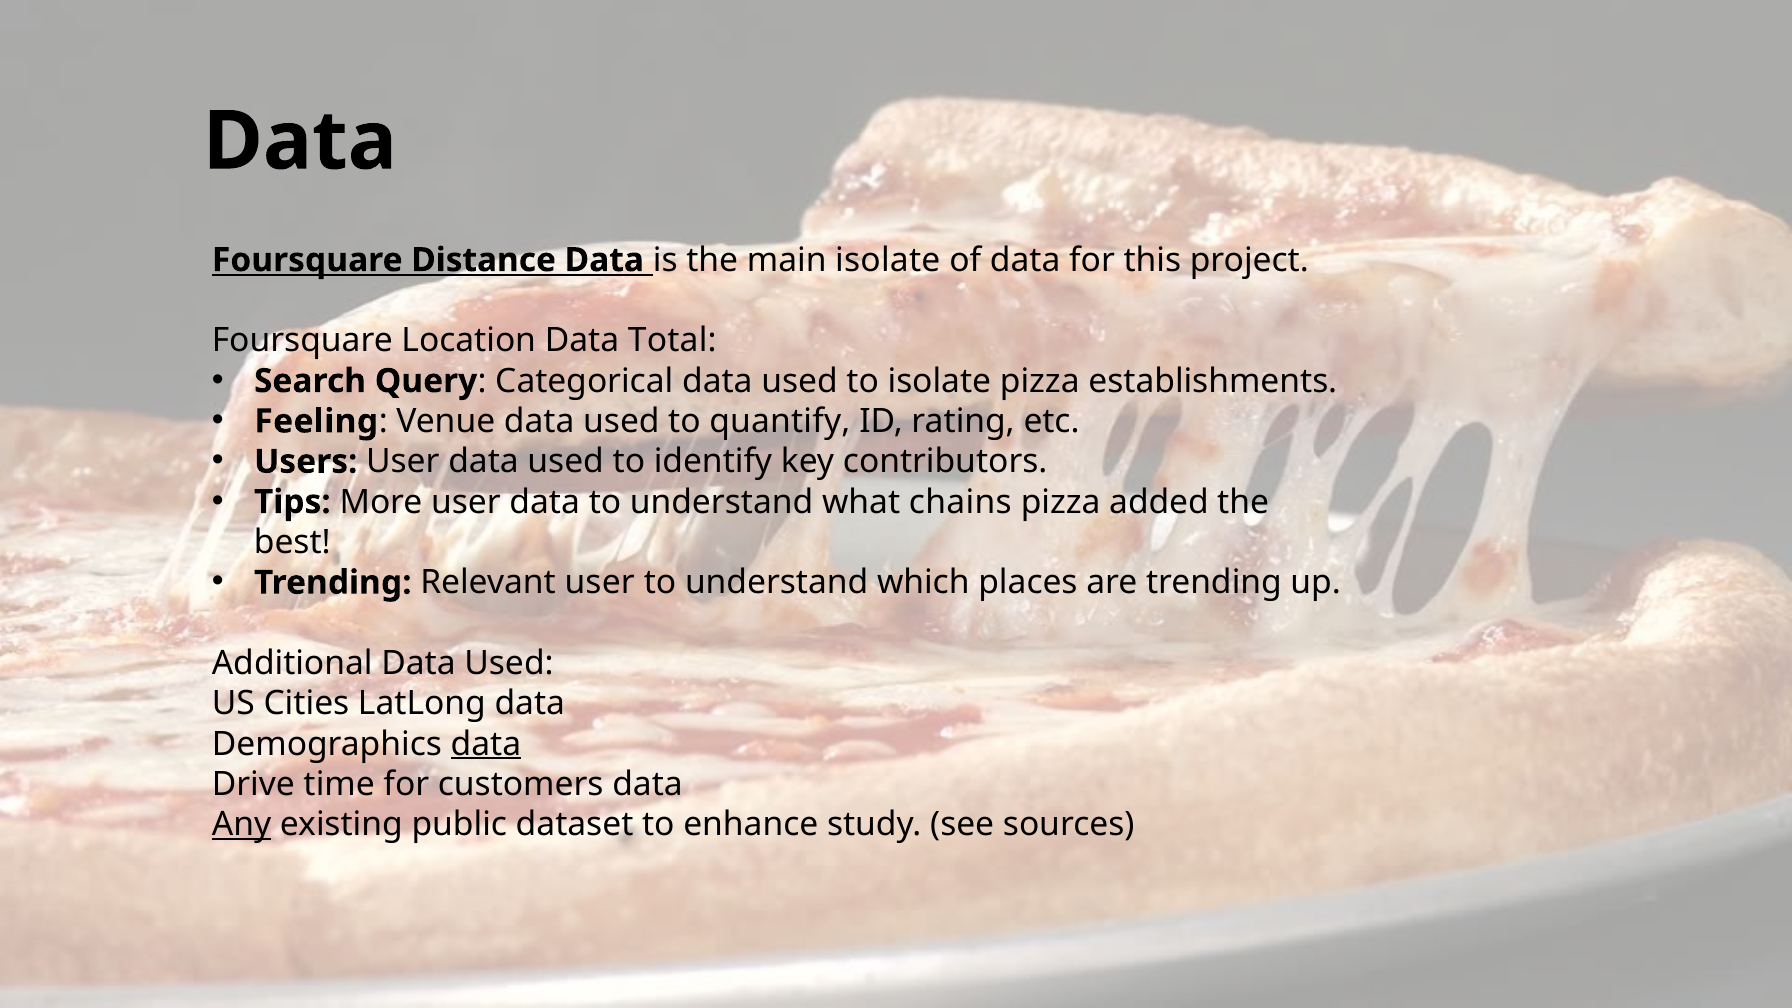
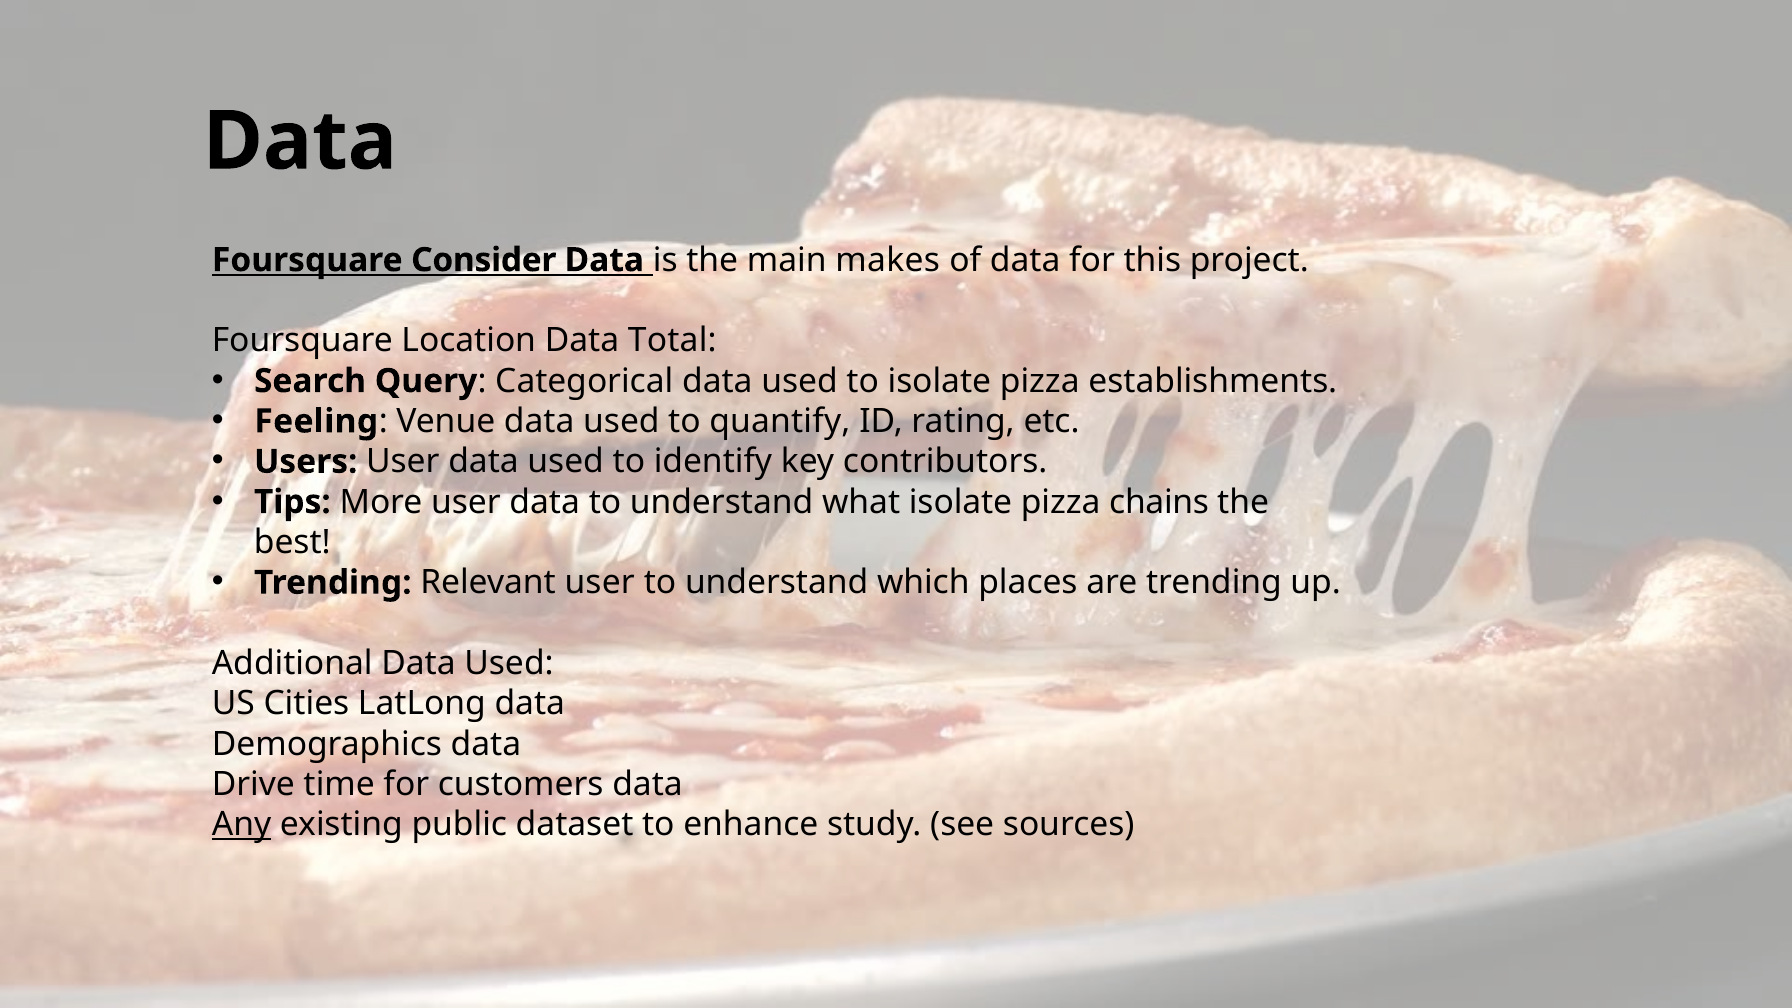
Distance: Distance -> Consider (484, 260)
main isolate: isolate -> makes (888, 260)
what chains: chains -> isolate (961, 502)
added: added -> chains (1159, 502)
data underline: present -> none (486, 744)
